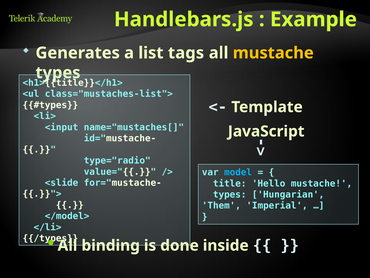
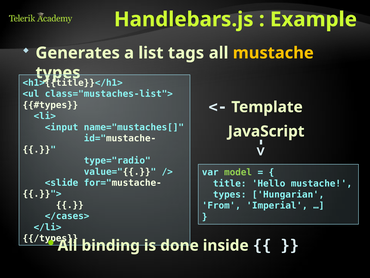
model colour: light blue -> light green (238, 172)
Them: Them -> From (221, 205)
</model>: </model> -> </cases> (67, 216)
